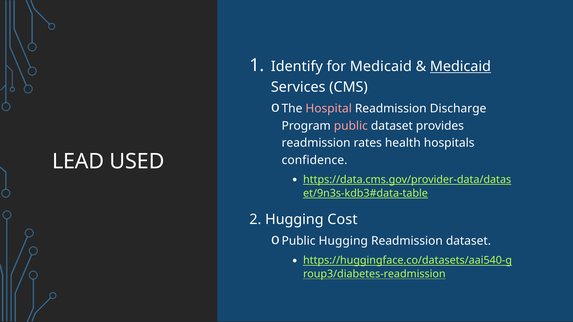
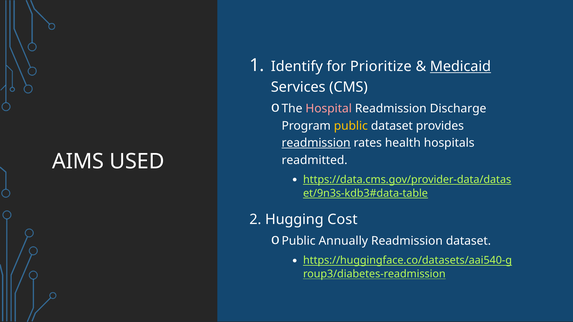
for Medicaid: Medicaid -> Prioritize (381, 67)
public colour: pink -> yellow (351, 126)
readmission underline: none -> present (316, 143)
LEAD: LEAD -> AIMS (78, 162)
confidence: confidence -> readmitted (315, 160)
Public Hugging: Hugging -> Annually (343, 241)
